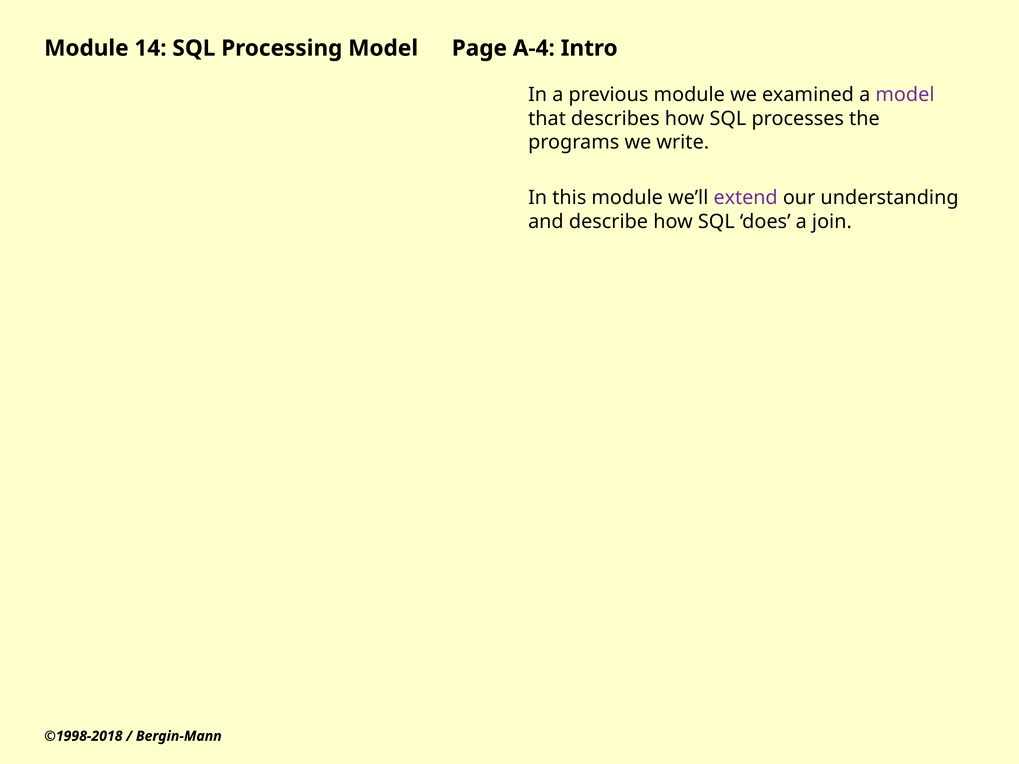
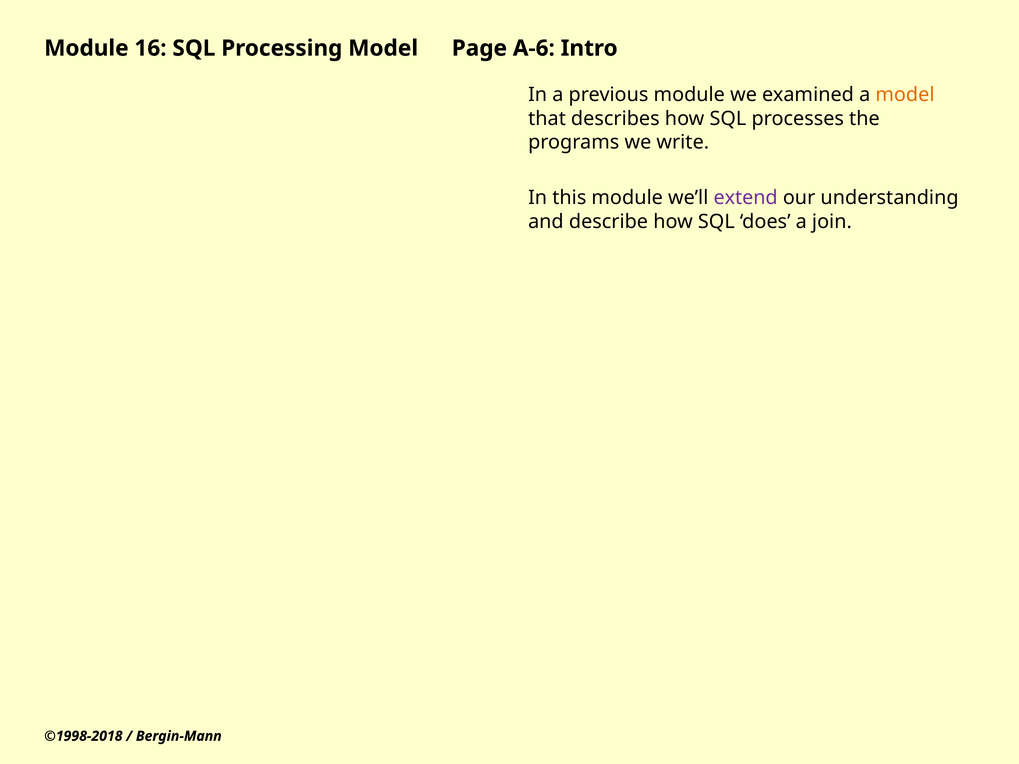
14: 14 -> 16 (150, 48)
A-4: A-4 -> A-6 (534, 48)
model colour: purple -> orange (905, 95)
